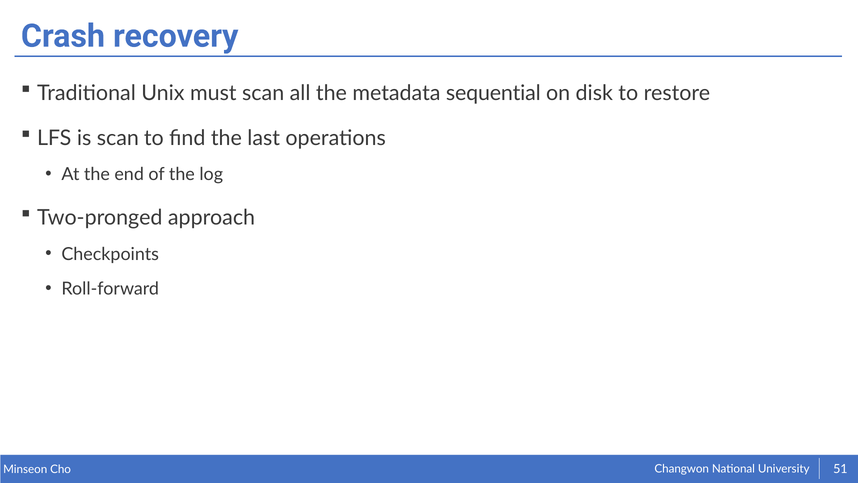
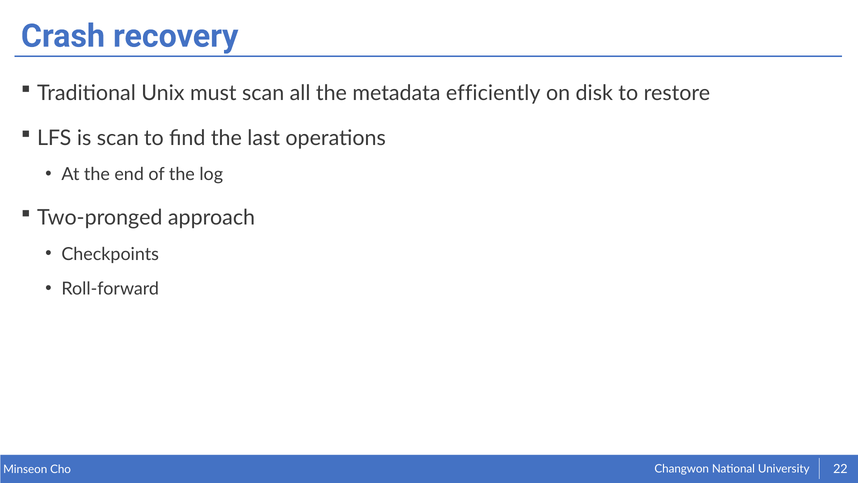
sequential: sequential -> efficiently (493, 93)
51: 51 -> 22 (840, 469)
